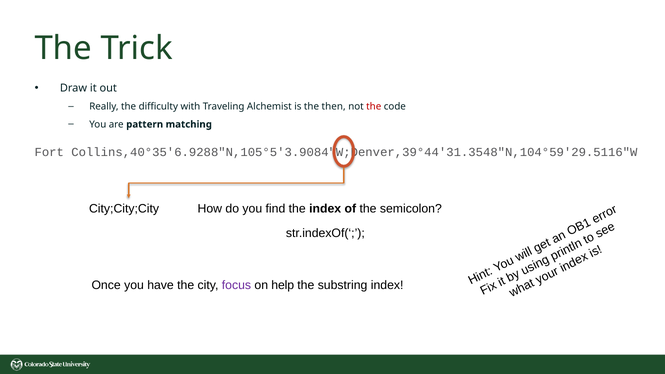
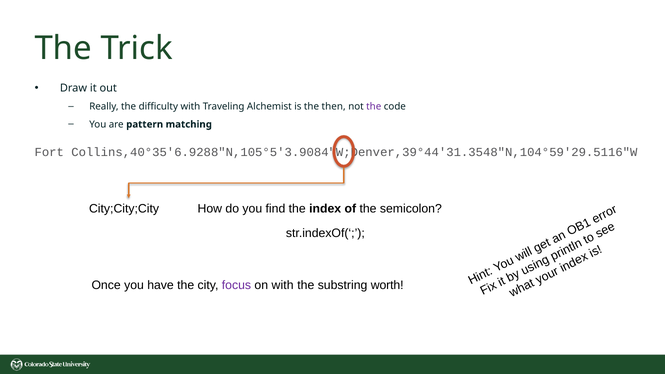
the colour: red -> purple (374, 107)
on help: help -> with (283, 285)
substring index: index -> worth (387, 285)
